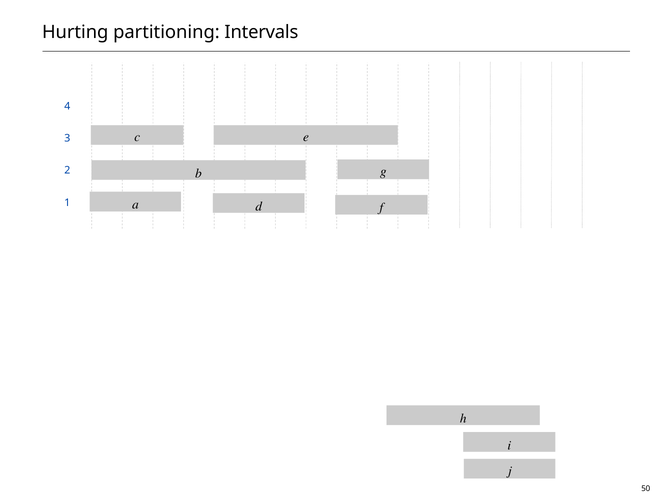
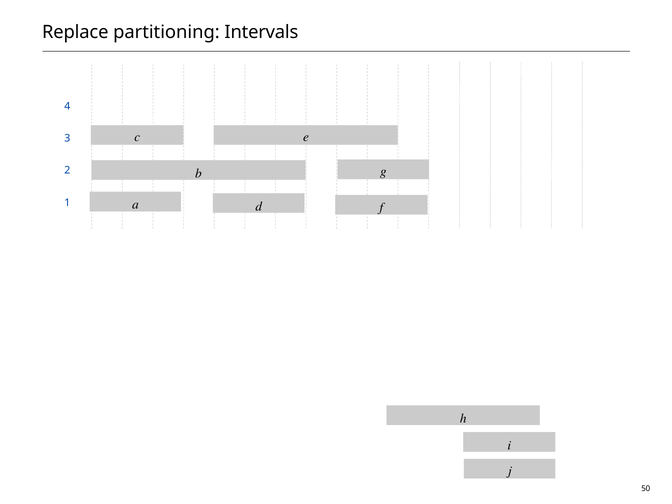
Hurting: Hurting -> Replace (75, 32)
